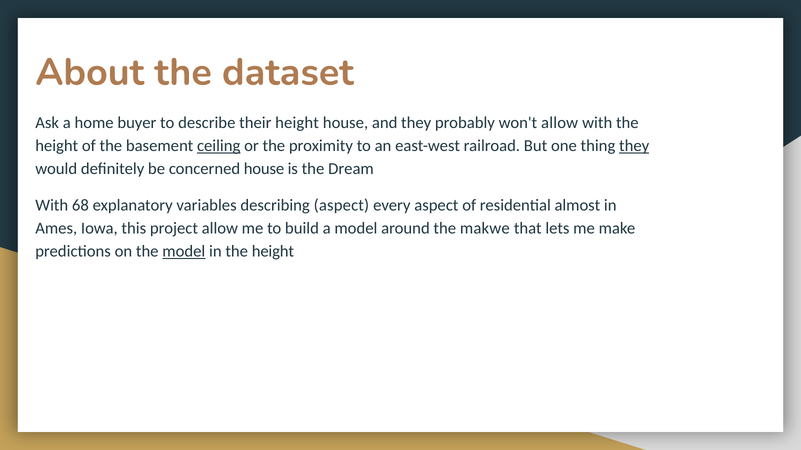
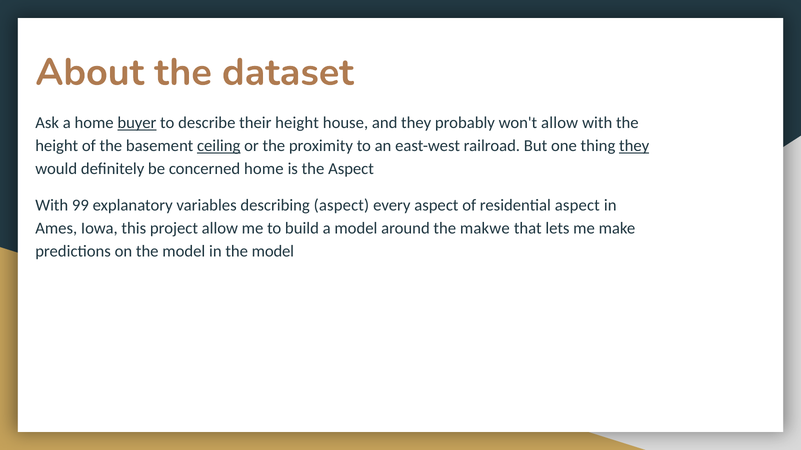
buyer underline: none -> present (137, 123)
concerned house: house -> home (264, 169)
the Dream: Dream -> Aspect (351, 169)
68: 68 -> 99 (80, 206)
residential almost: almost -> aspect (577, 206)
model underline: present -> none (184, 252)
in the height: height -> model (273, 252)
